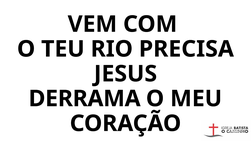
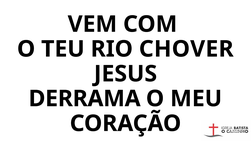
PRECISA: PRECISA -> CHOVER (186, 49)
